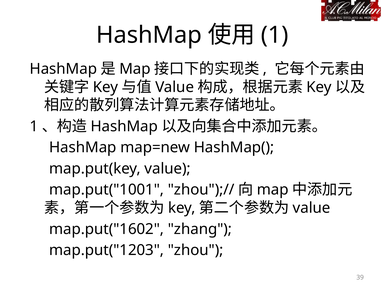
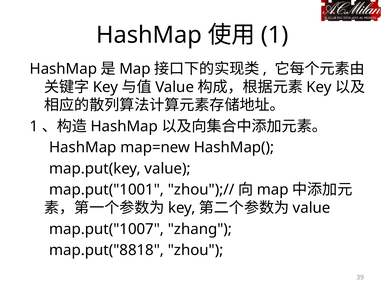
map.put("1602: map.put("1602 -> map.put("1007 (107, 228)
map.put("1203: map.put("1203 -> map.put("8818 (107, 250)
